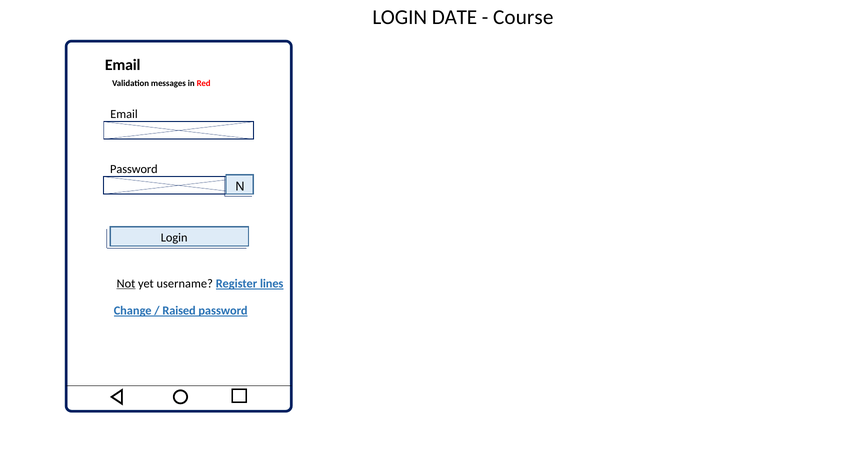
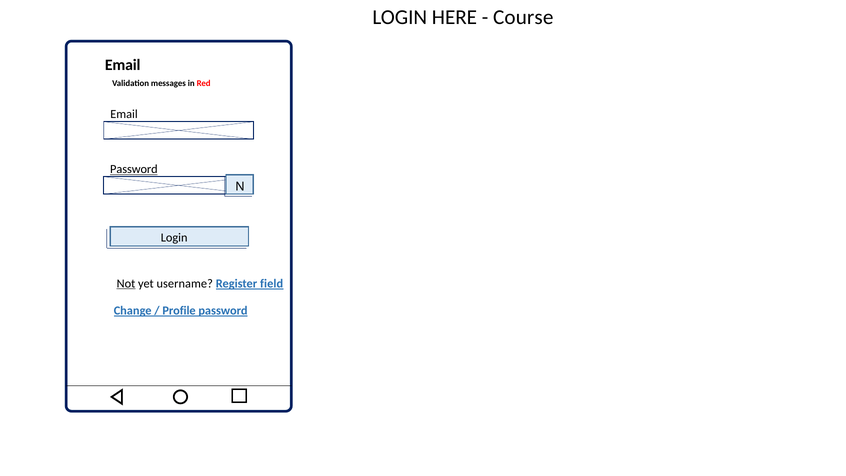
DATE: DATE -> HERE (454, 17)
Password underline: none -> present (134, 169)
lines: lines -> field (272, 283)
Raised: Raised -> Profile (179, 311)
